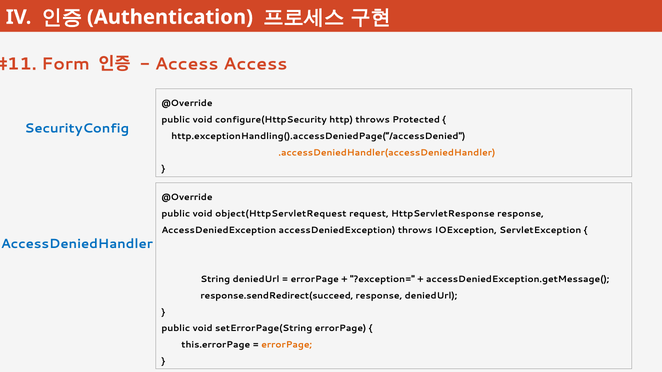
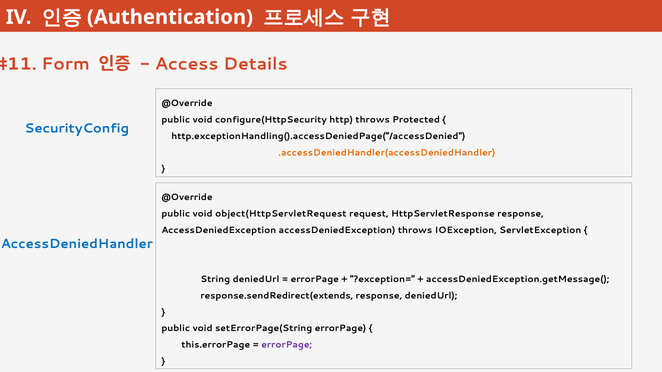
Access Access: Access -> Details (255, 64)
response.sendRedirect(succeed: response.sendRedirect(succeed -> response.sendRedirect(extends (277, 296)
errorPage colour: orange -> purple (287, 345)
